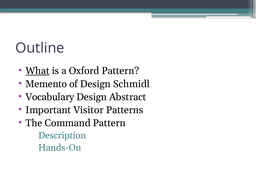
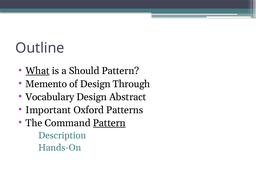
Oxford: Oxford -> Should (84, 71)
Schmidl: Schmidl -> Through (131, 84)
Visitor: Visitor -> Oxford (89, 110)
Pattern underline: none -> present (109, 123)
